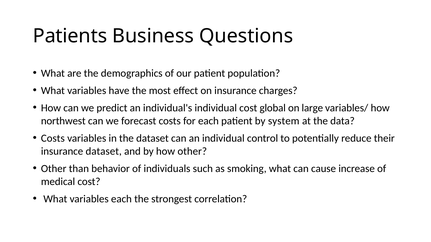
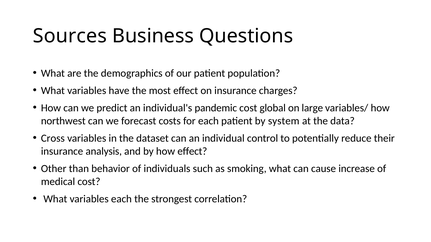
Patients: Patients -> Sources (70, 36)
individual's individual: individual -> pandemic (216, 108)
Costs: Costs -> Cross (53, 139)
insurance dataset: dataset -> analysis (104, 151)
how other: other -> effect (192, 151)
